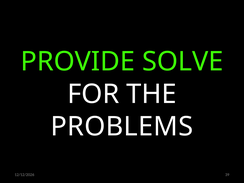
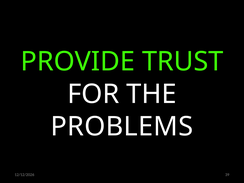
SOLVE: SOLVE -> TRUST (183, 62)
